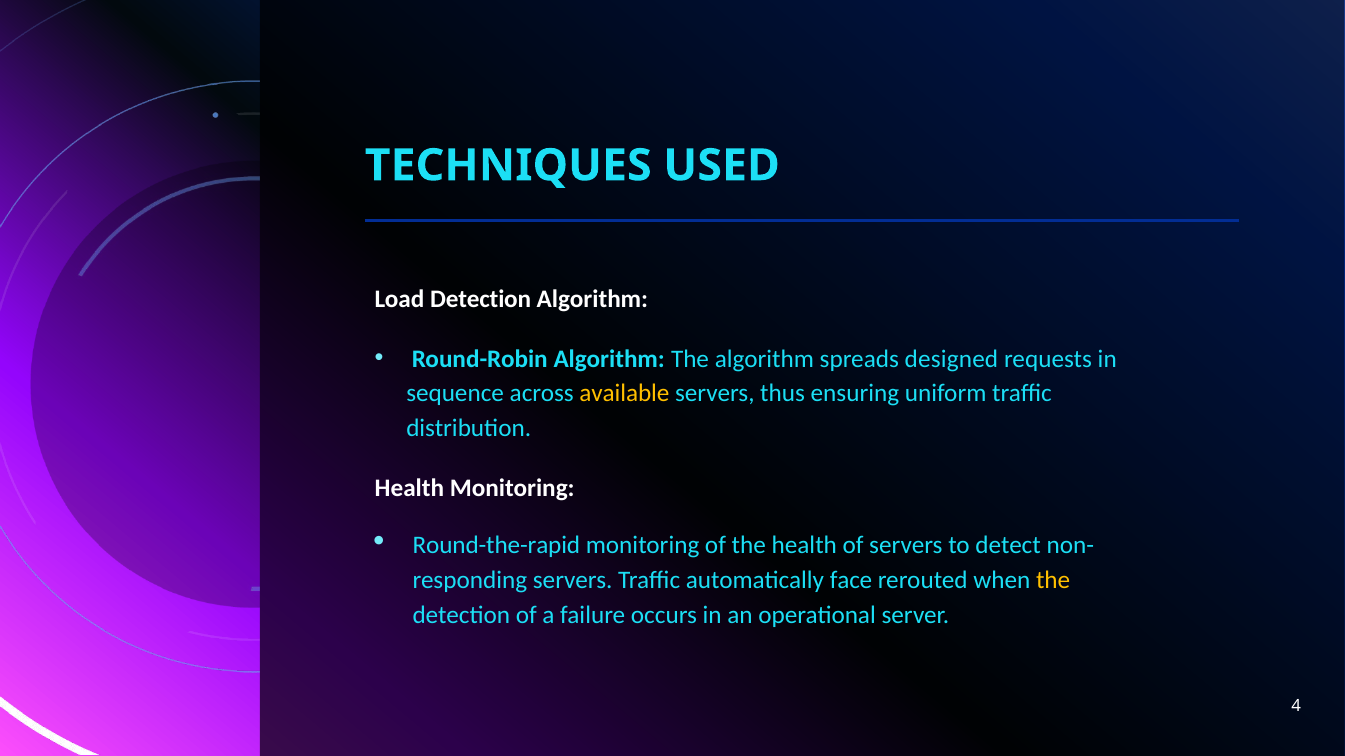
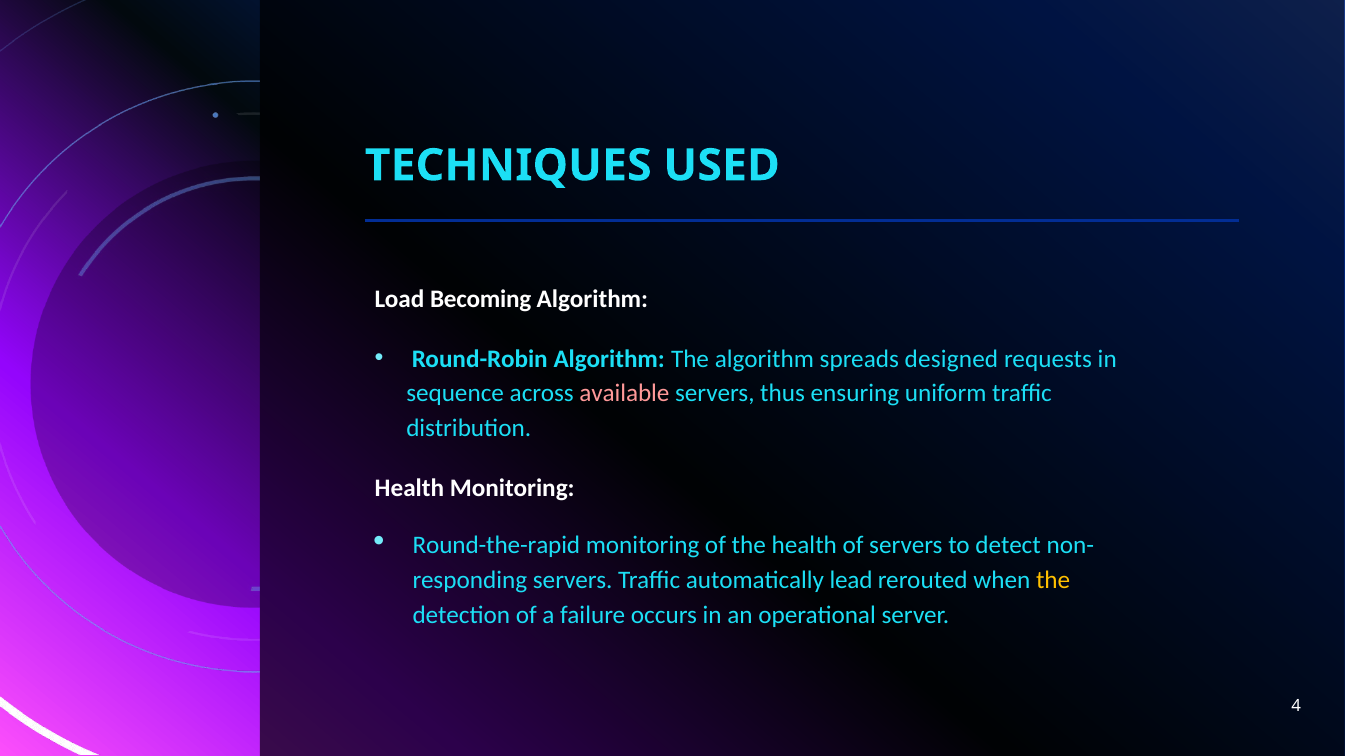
Load Detection: Detection -> Becoming (481, 299)
available colour: yellow -> pink (624, 394)
face: face -> lead (851, 581)
